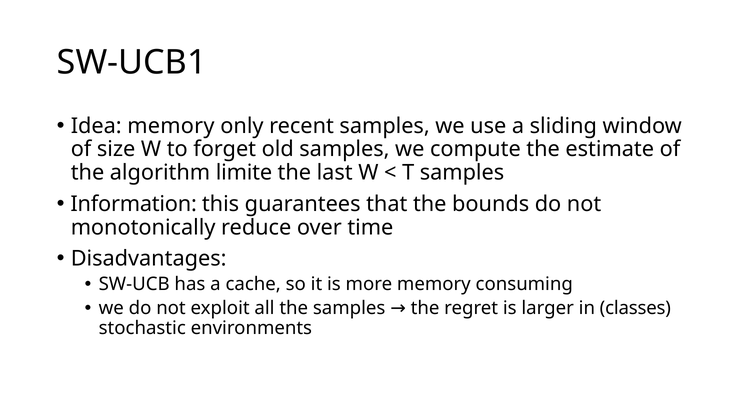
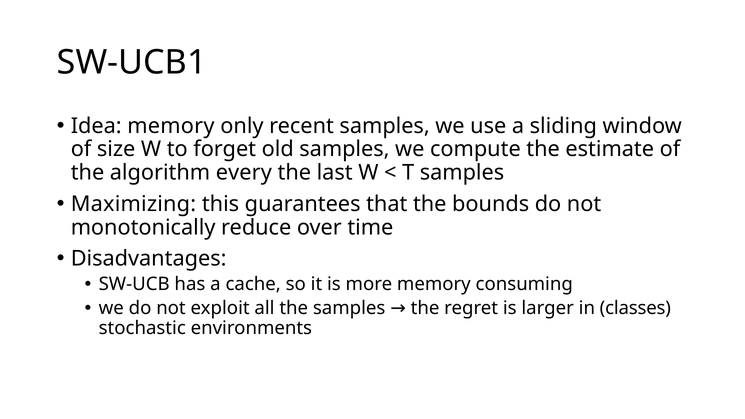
limite: limite -> every (244, 173)
Information: Information -> Maximizing (133, 204)
